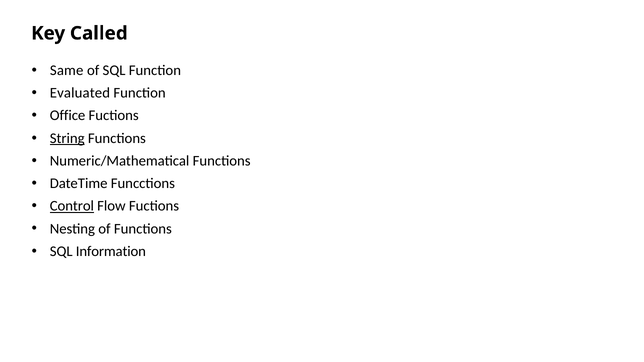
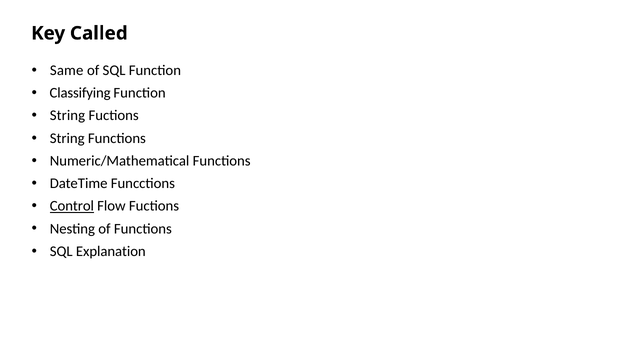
Evaluated: Evaluated -> Classifying (80, 93)
Office: Office -> String (67, 116)
String underline: present -> none (67, 138)
Information: Information -> Explanation (111, 251)
